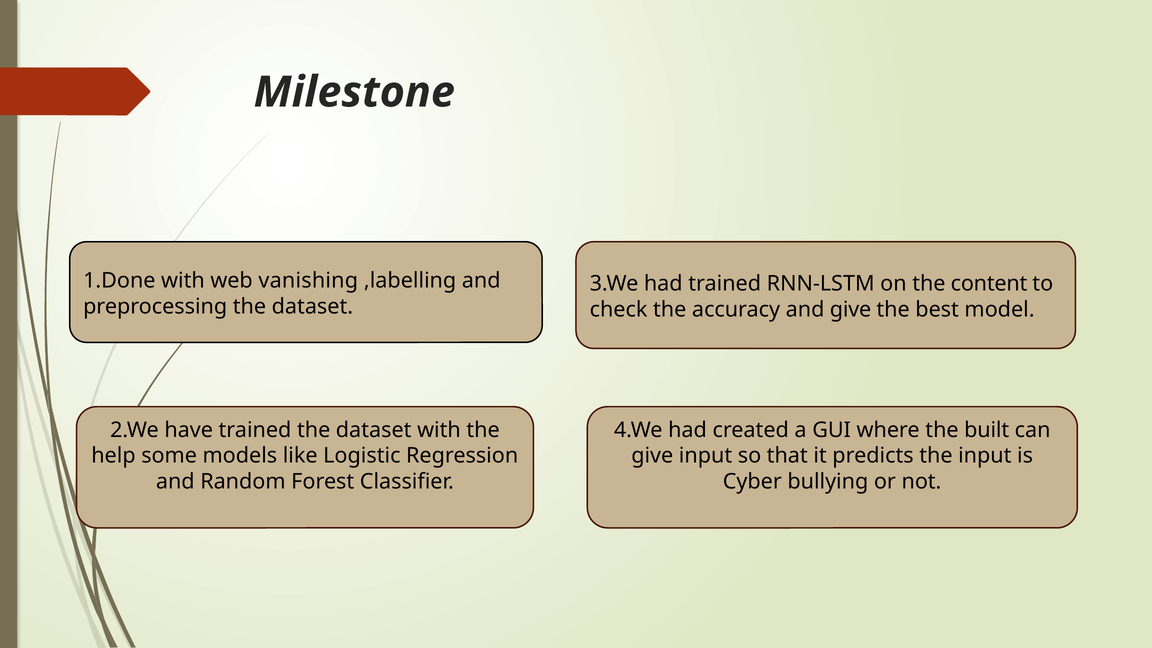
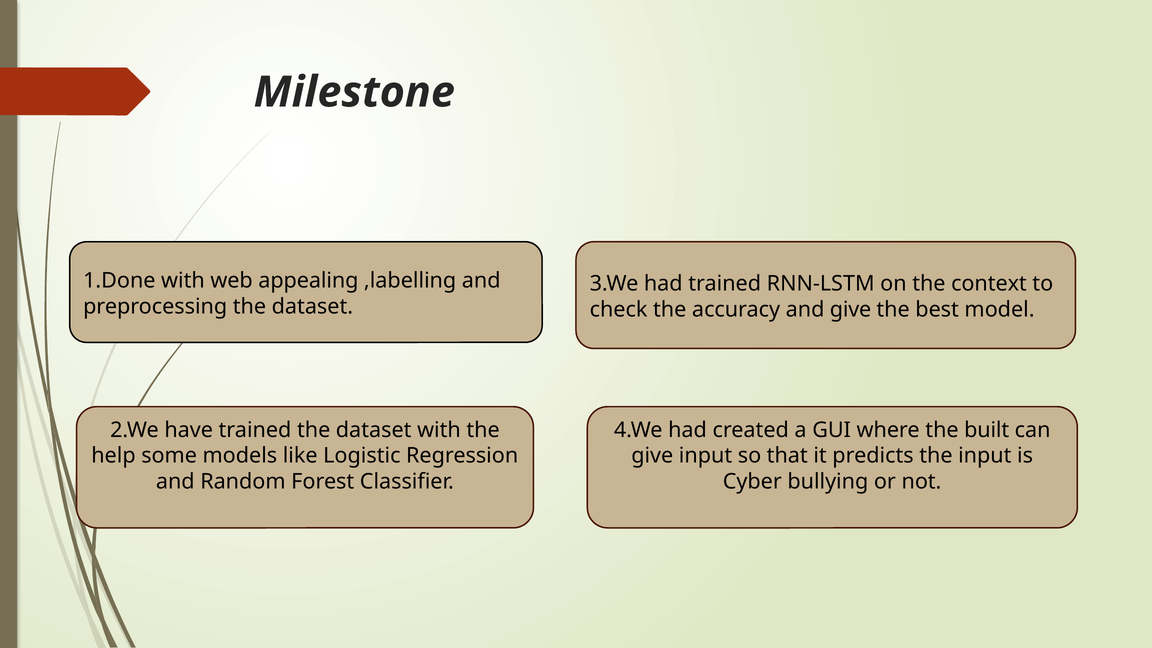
vanishing: vanishing -> appealing (308, 281)
content: content -> context (989, 284)
